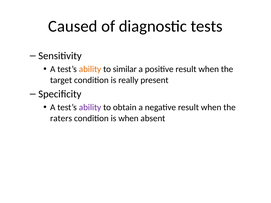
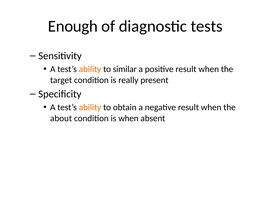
Caused: Caused -> Enough (73, 26)
ability colour: purple -> orange (90, 108)
raters: raters -> about (61, 118)
